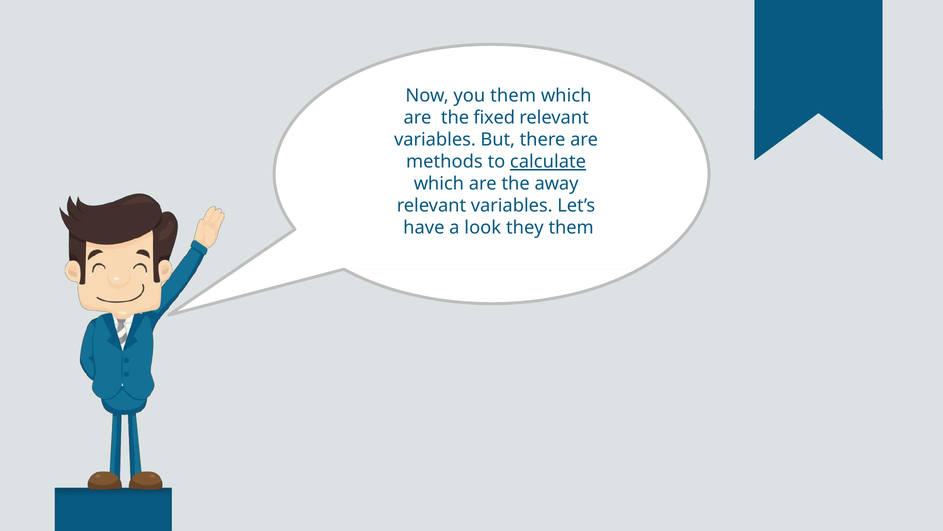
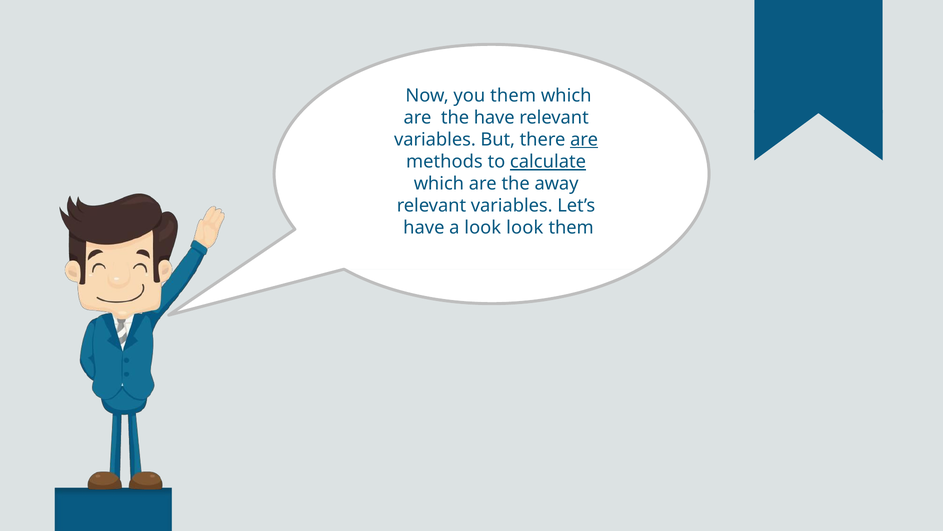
the fixed: fixed -> have (494, 118)
are underline: none -> present (584, 140)
look they: they -> look (525, 228)
